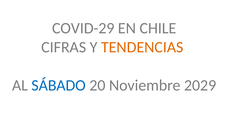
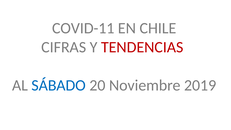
COVID-29: COVID-29 -> COVID-11 (83, 28)
TENDENCIAS colour: orange -> red (142, 47)
2029: 2029 -> 2019 (200, 85)
